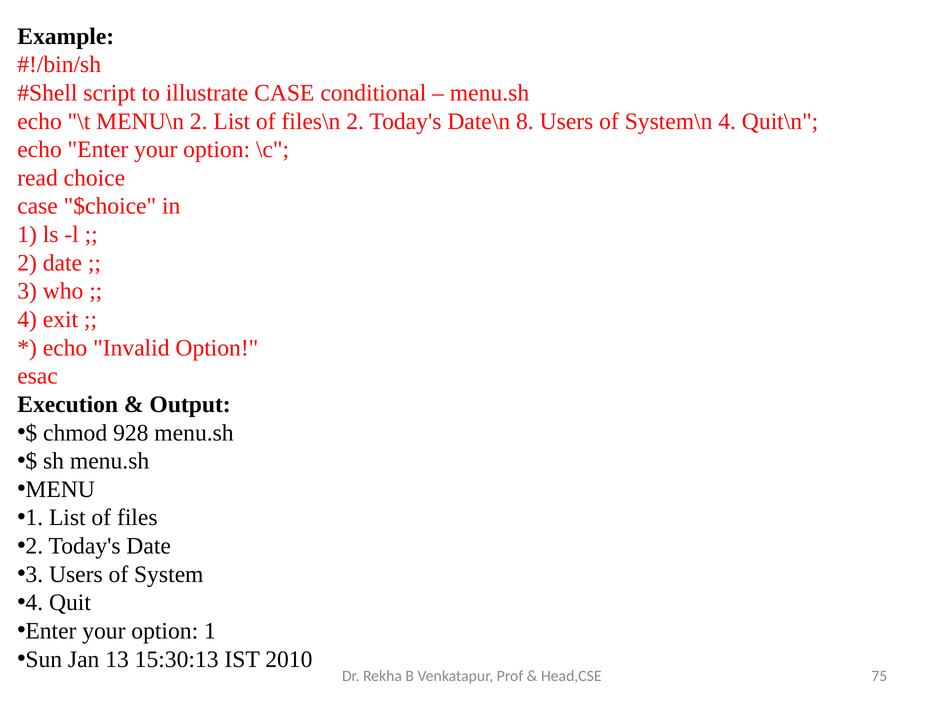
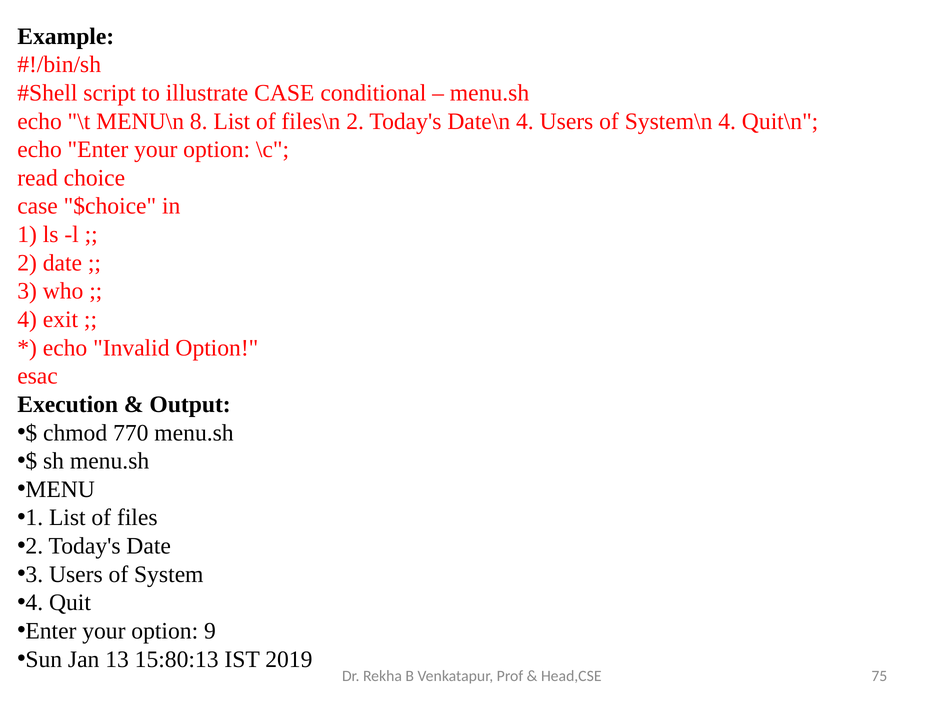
MENU\n 2: 2 -> 8 (199, 121)
Date\n 8: 8 -> 4 (525, 121)
928: 928 -> 770 (131, 433)
option 1: 1 -> 9 (210, 631)
15:30:13: 15:30:13 -> 15:80:13 (177, 659)
2010: 2010 -> 2019 (289, 659)
